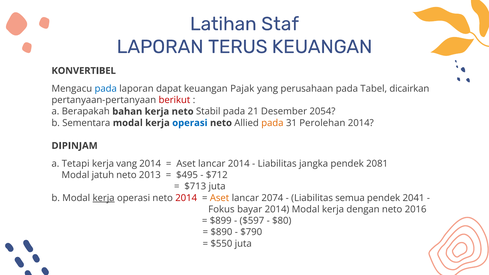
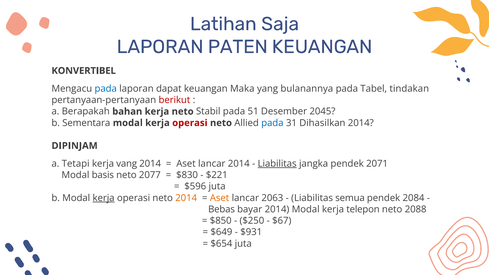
Staf: Staf -> Saja (280, 24)
TERUS: TERUS -> PATEN (238, 47)
Pajak: Pajak -> Maka (242, 89)
perusahaan: perusahaan -> bulanannya (307, 89)
dicairkan: dicairkan -> tindakan (409, 89)
21: 21 -> 51 (253, 112)
2054: 2054 -> 2045 (322, 112)
operasi colour: blue -> red (190, 123)
pada colour: orange -> blue (272, 123)
Perolehan: Perolehan -> Dihasilkan (322, 123)
Liabilitas underline: none -> present (277, 164)
2081: 2081 -> 2071 (377, 164)
jatuh: jatuh -> basis (103, 175)
2013: 2013 -> 2077 (150, 175)
$495: $495 -> $830 (187, 175)
$712: $712 -> $221 (217, 175)
$713: $713 -> $596 (195, 187)
2014 colour: red -> orange (186, 198)
2074: 2074 -> 2063 (272, 198)
2041: 2041 -> 2084 (413, 198)
Fokus: Fokus -> Bebas (222, 209)
dengan: dengan -> telepon (363, 209)
2016: 2016 -> 2088 (416, 209)
$899: $899 -> $850 (221, 221)
$597: $597 -> $250 (252, 221)
$80: $80 -> $67 (282, 221)
$890: $890 -> $649 (221, 232)
$790: $790 -> $931 (251, 232)
$550: $550 -> $654 (221, 244)
